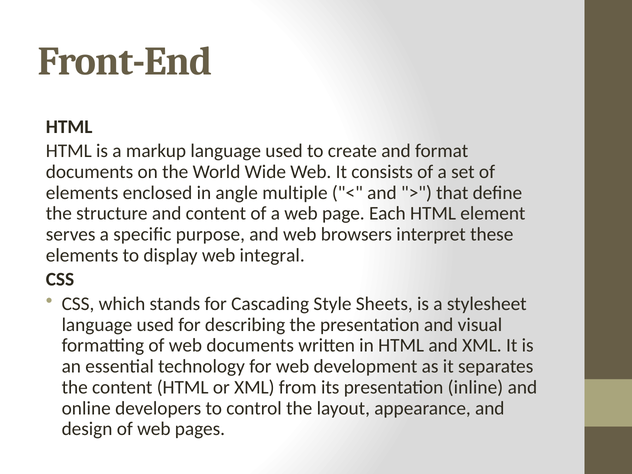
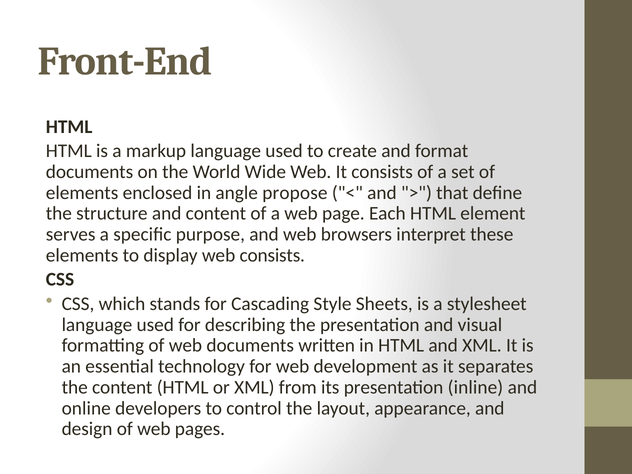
multiple: multiple -> propose (295, 193)
web integral: integral -> consists (272, 255)
